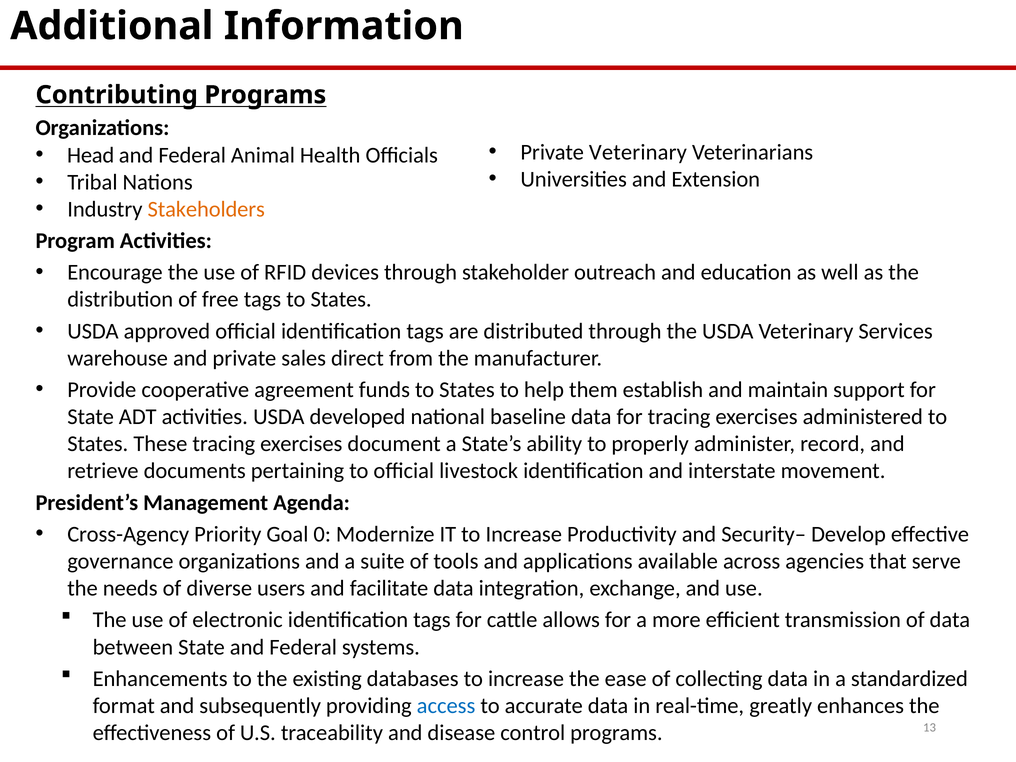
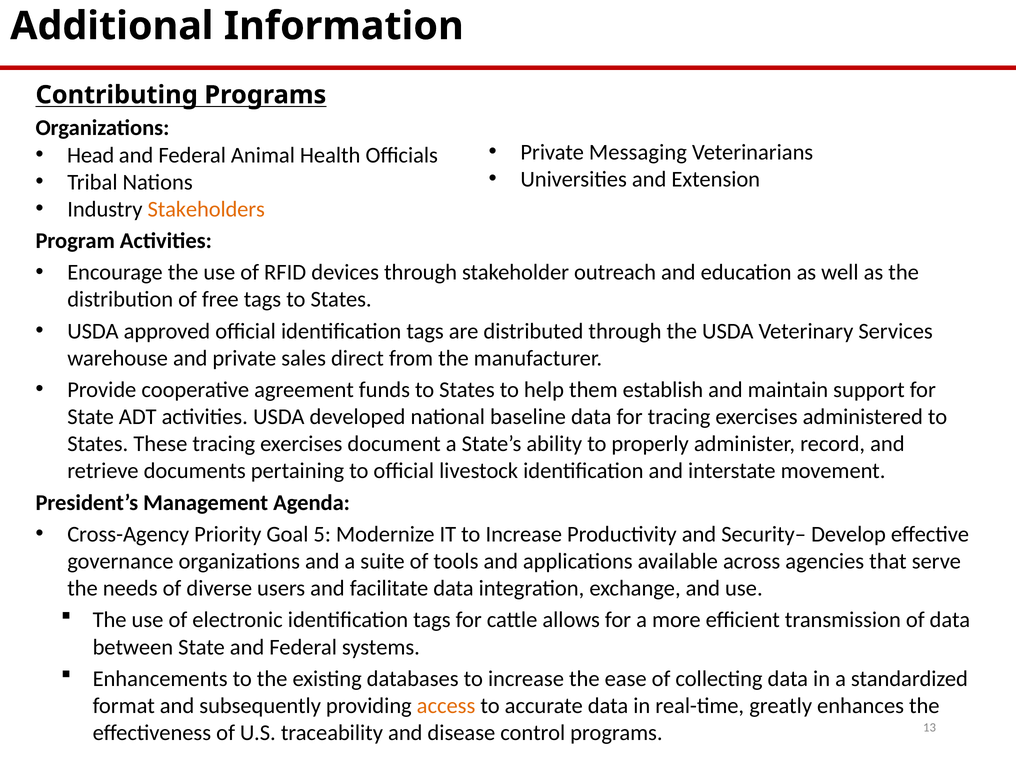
Private Veterinary: Veterinary -> Messaging (638, 152)
0: 0 -> 5 (322, 534)
access colour: blue -> orange (446, 706)
